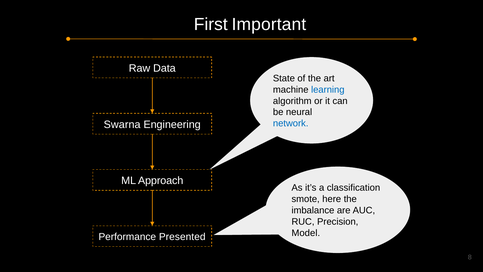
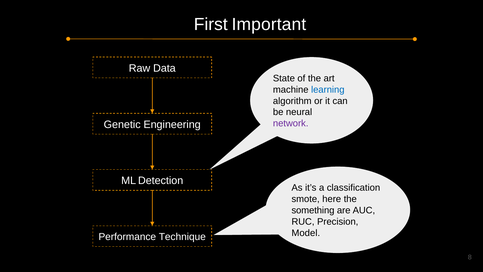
network colour: blue -> purple (291, 123)
Swarna: Swarna -> Genetic (122, 124)
Approach: Approach -> Detection (161, 180)
imbalance: imbalance -> something (313, 210)
Presented: Presented -> Technique (182, 237)
